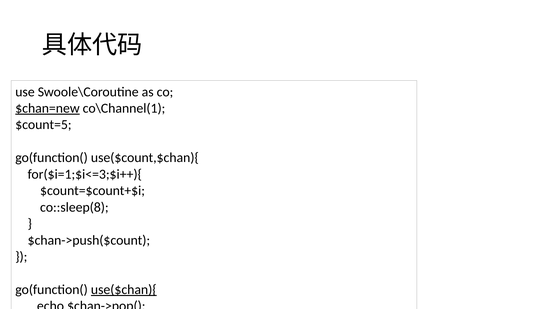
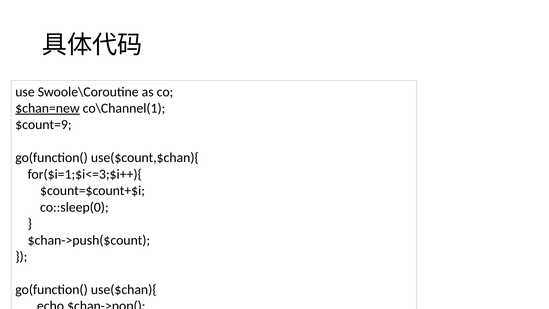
$count=5: $count=5 -> $count=9 (43, 125)
co::sleep(8: co::sleep(8 -> co::sleep(0 (74, 207)
use($chan){ underline: present -> none (124, 289)
